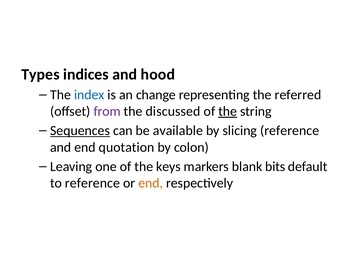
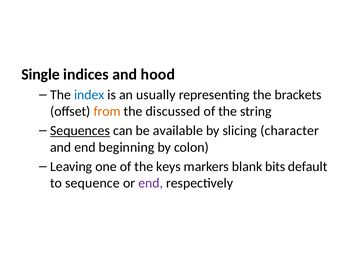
Types: Types -> Single (41, 74)
change: change -> usually (156, 95)
referred: referred -> brackets (298, 95)
from colour: purple -> orange (107, 111)
the underline: present -> none (228, 111)
slicing reference: reference -> character (290, 131)
quotation: quotation -> beginning (127, 147)
to reference: reference -> sequence (92, 183)
end colour: orange -> purple (151, 183)
